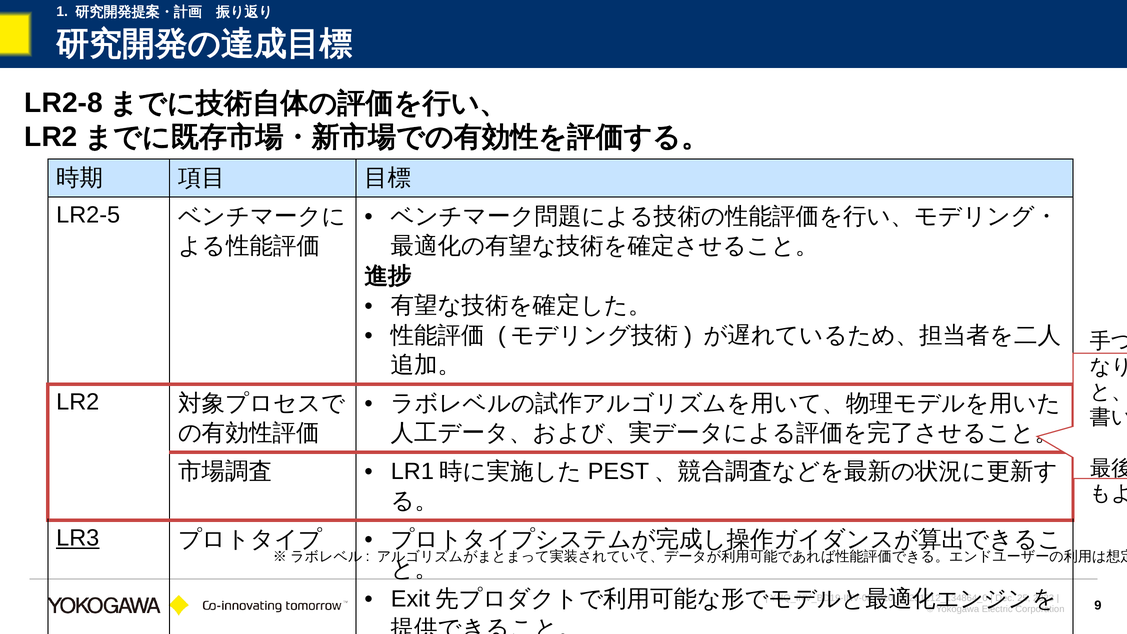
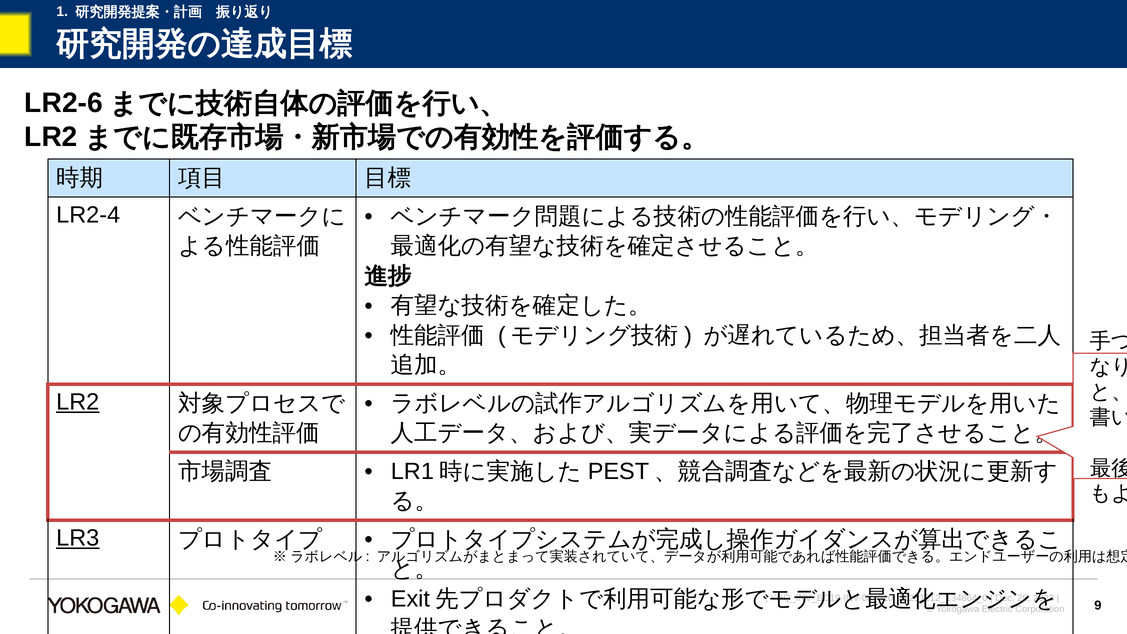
LR2-8: LR2-8 -> LR2-6 (64, 103)
LR2-5: LR2-5 -> LR2-4 (88, 215)
LR2 underline: none -> present (78, 402)
